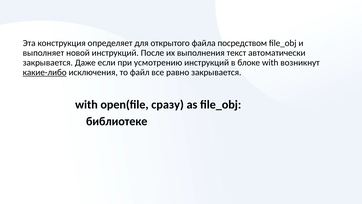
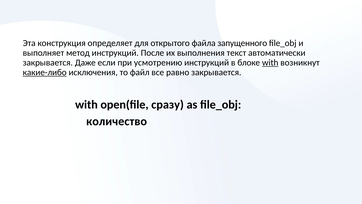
посредством: посредством -> запущенного (242, 43)
новой: новой -> метод (78, 53)
with underline: none -> present (270, 63)
библиотеке: библиотеке -> количество (117, 121)
